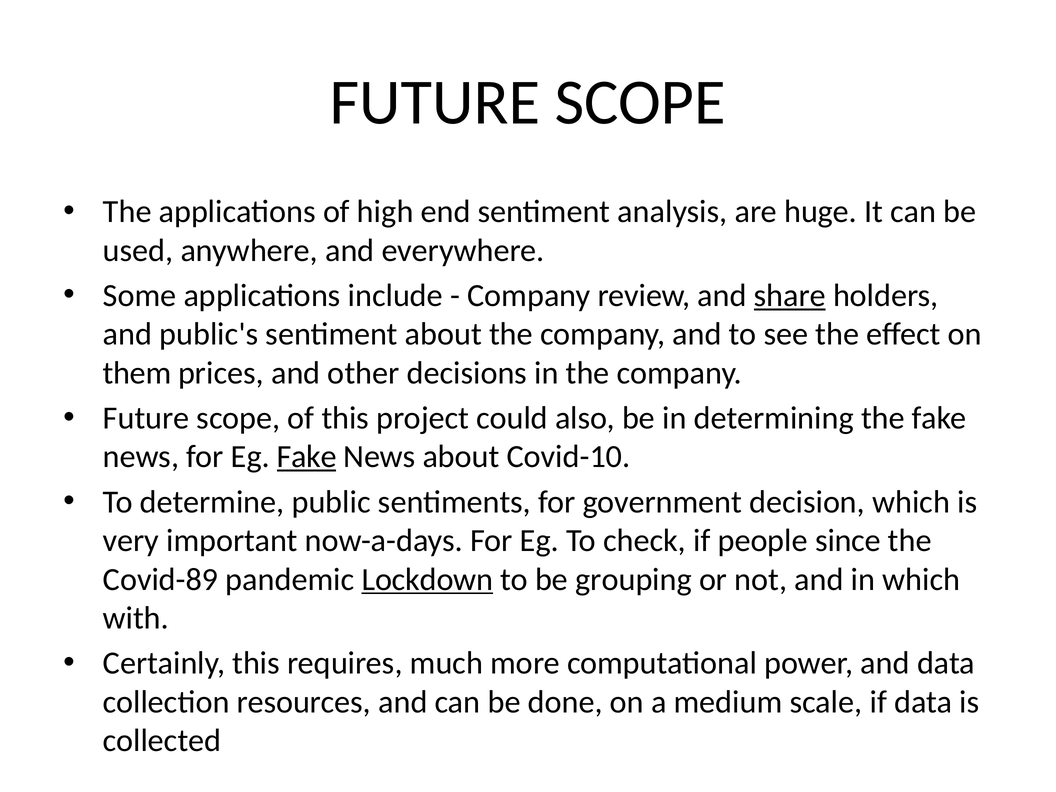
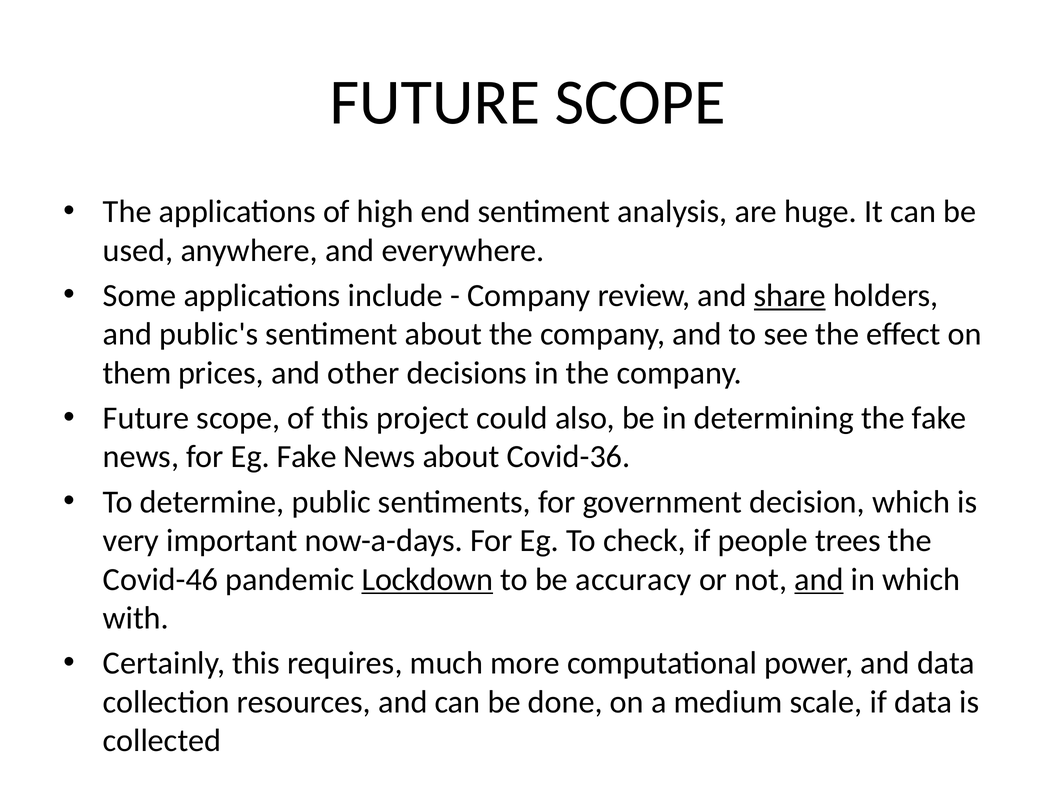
Fake underline: present -> none (307, 457)
Covid-10: Covid-10 -> Covid-36 (568, 457)
since: since -> trees (848, 541)
Covid-89: Covid-89 -> Covid-46 (161, 579)
grouping: grouping -> accuracy (633, 579)
and underline: none -> present (819, 579)
